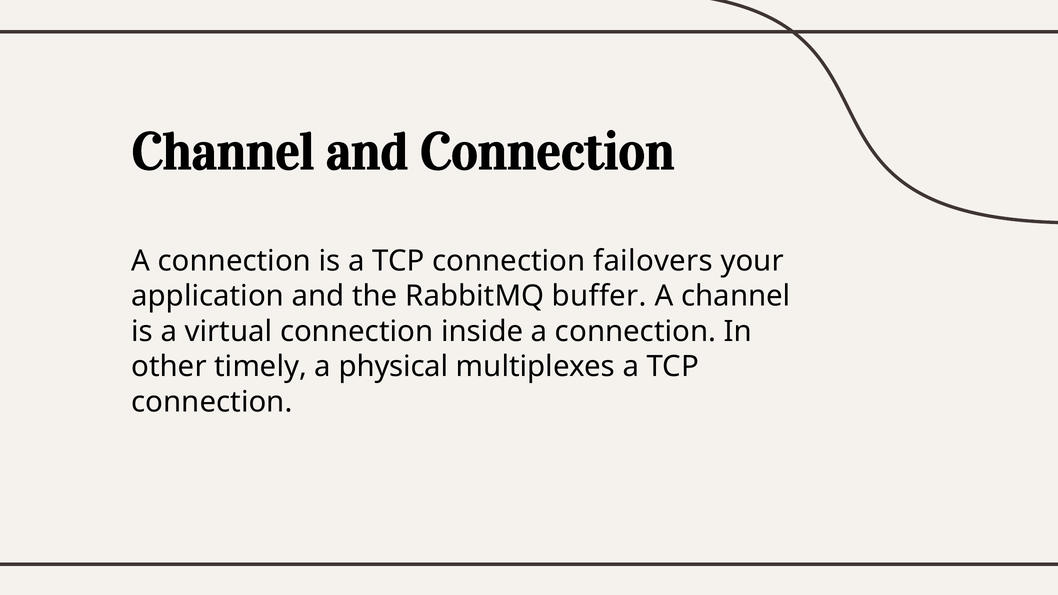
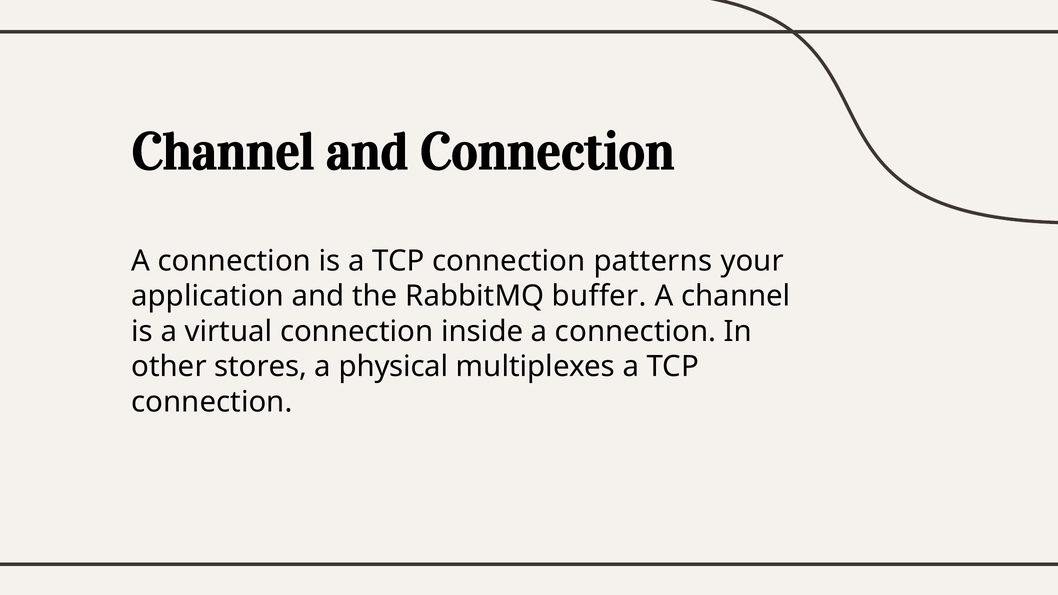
failovers: failovers -> patterns (653, 261)
timely: timely -> stores (261, 367)
